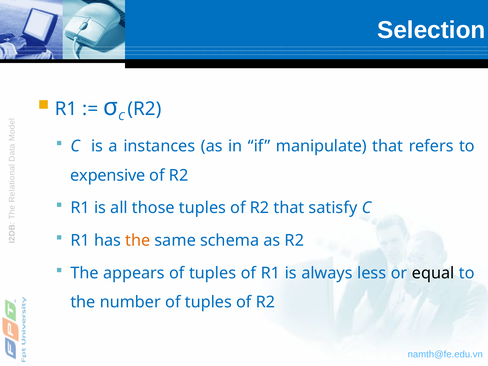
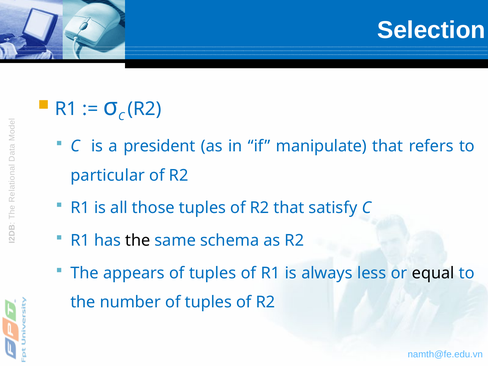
instances: instances -> president (159, 146)
expensive: expensive -> particular (108, 175)
the colour: orange -> black (138, 240)
